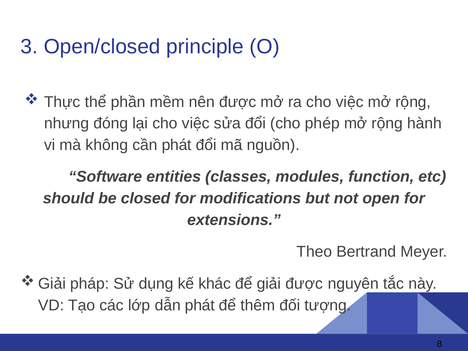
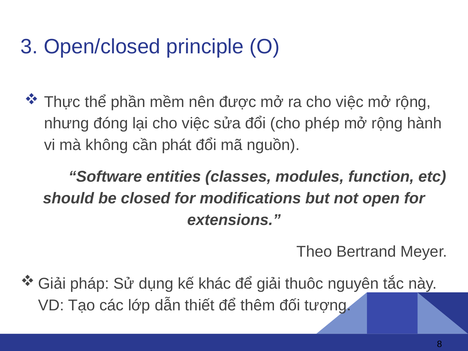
giải được: được -> thuôc (304, 284)
dẫn phát: phát -> thiết (200, 305)
